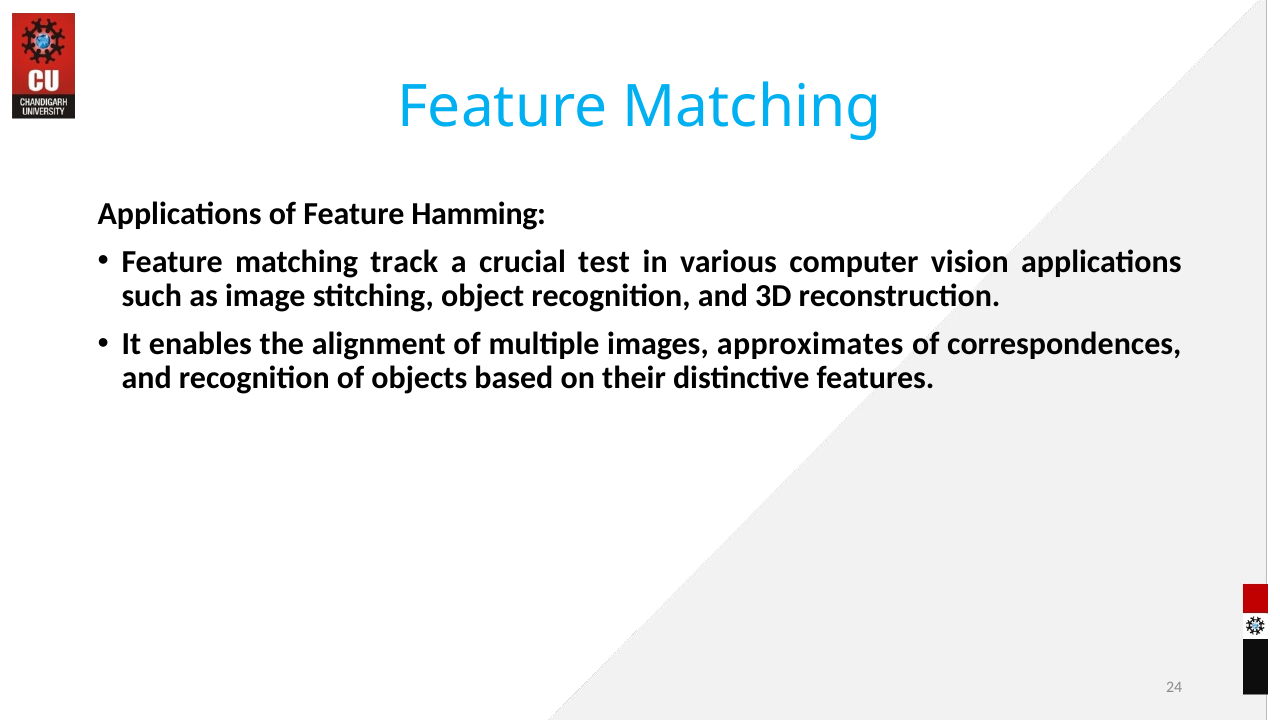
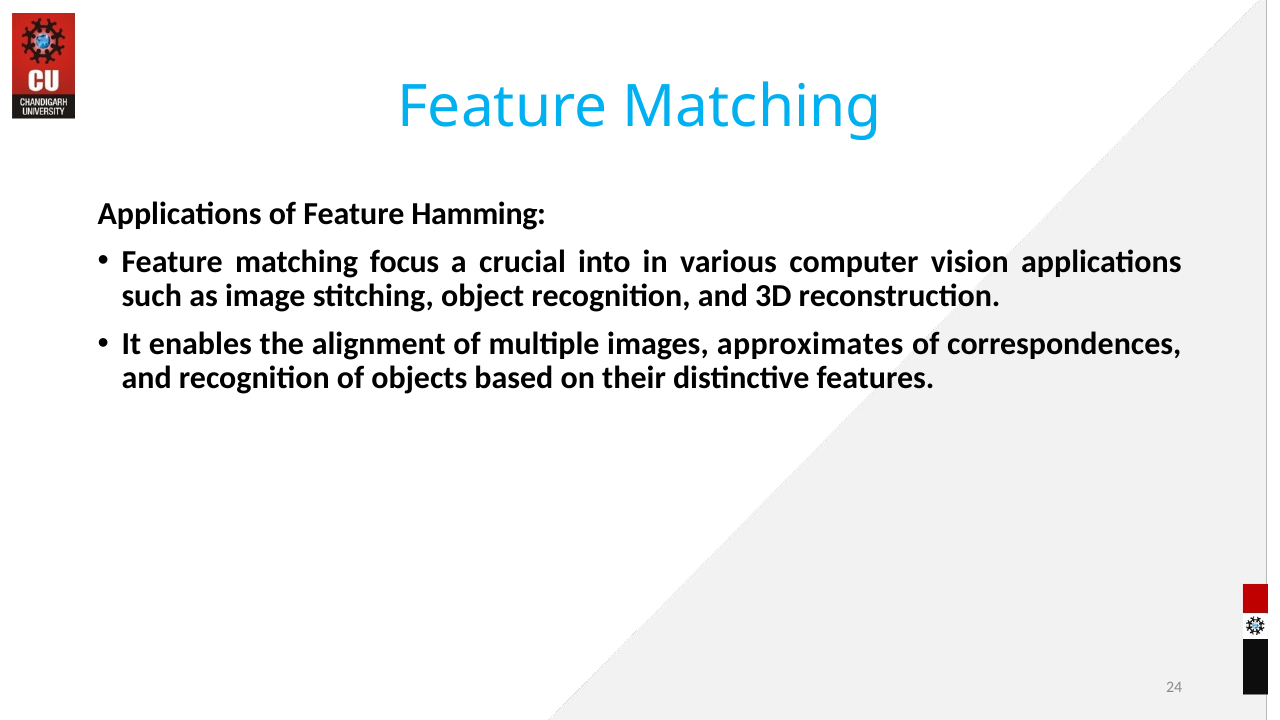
track: track -> focus (405, 261)
test: test -> into (604, 261)
